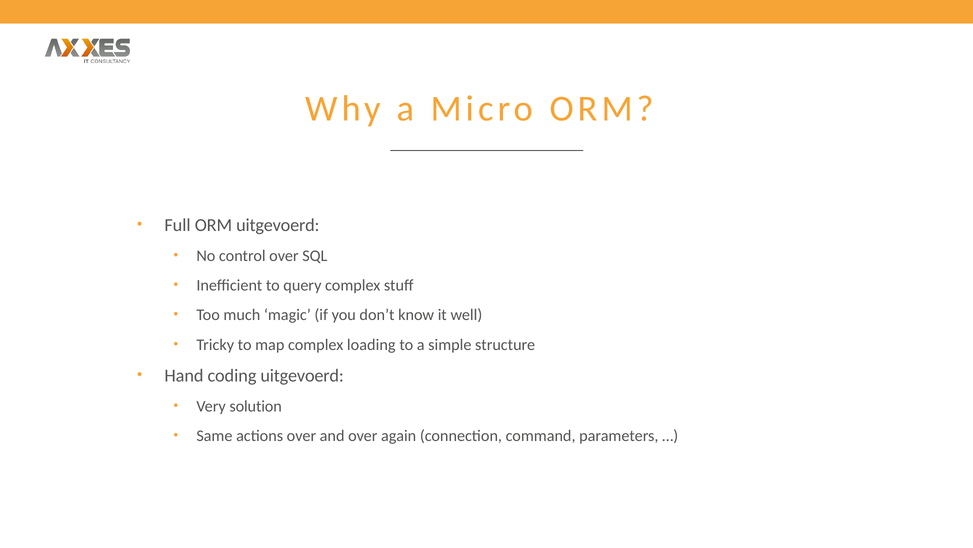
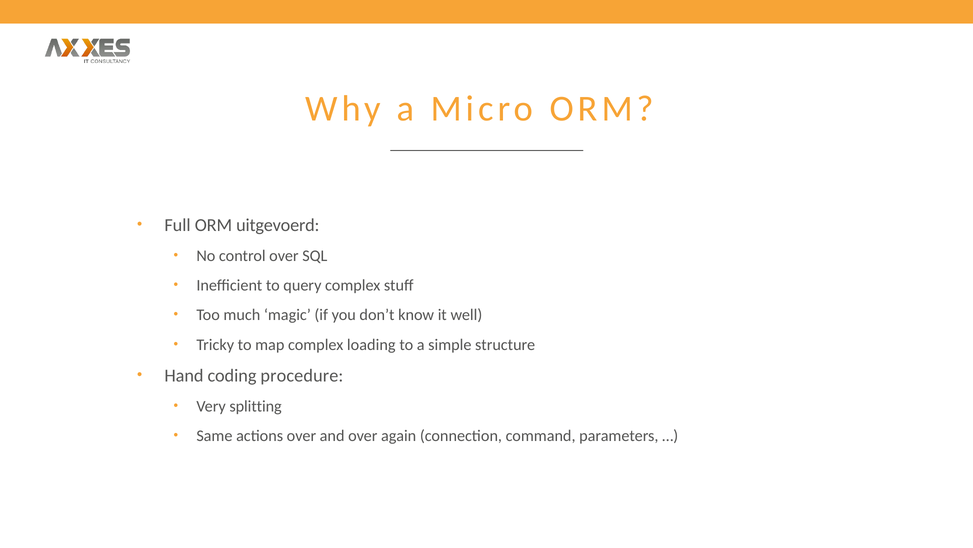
coding uitgevoerd: uitgevoerd -> procedure (302, 375)
solution: solution -> splitting (256, 406)
